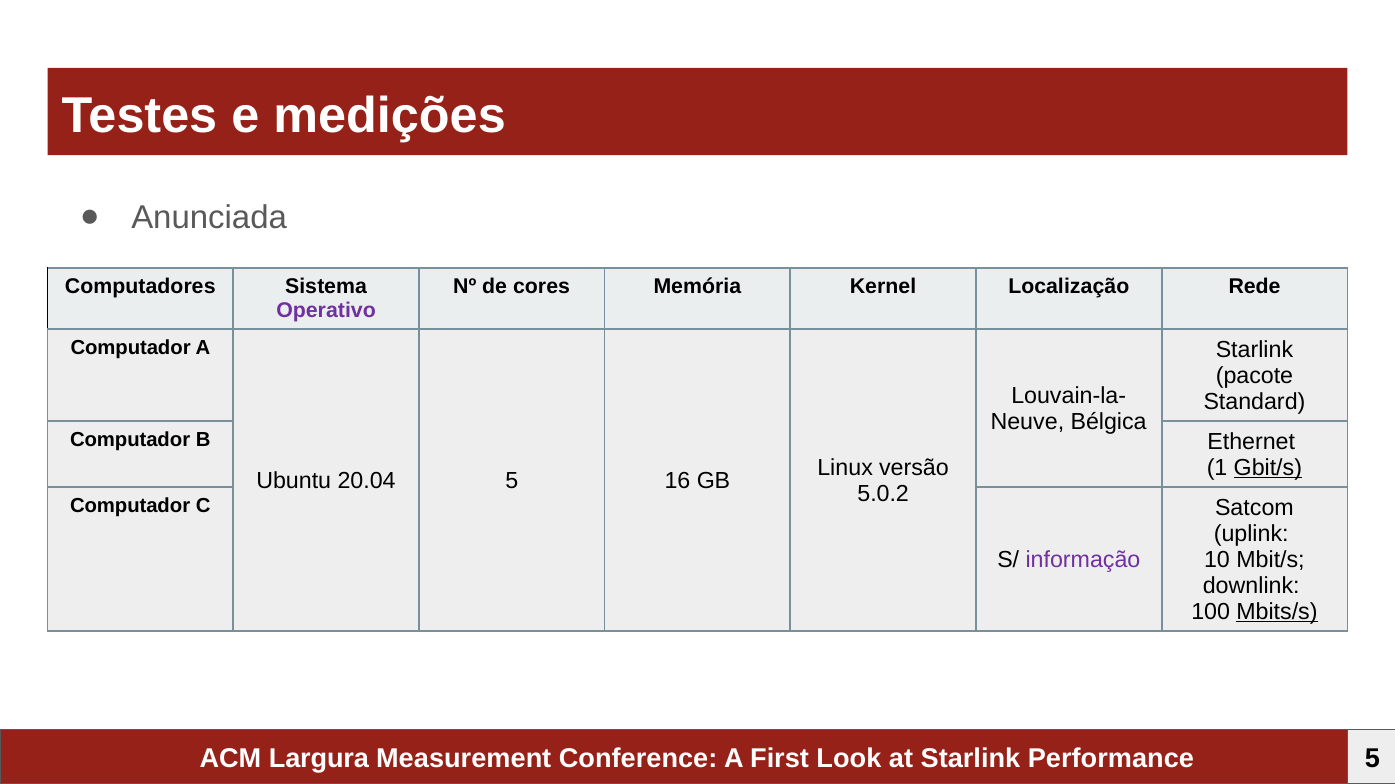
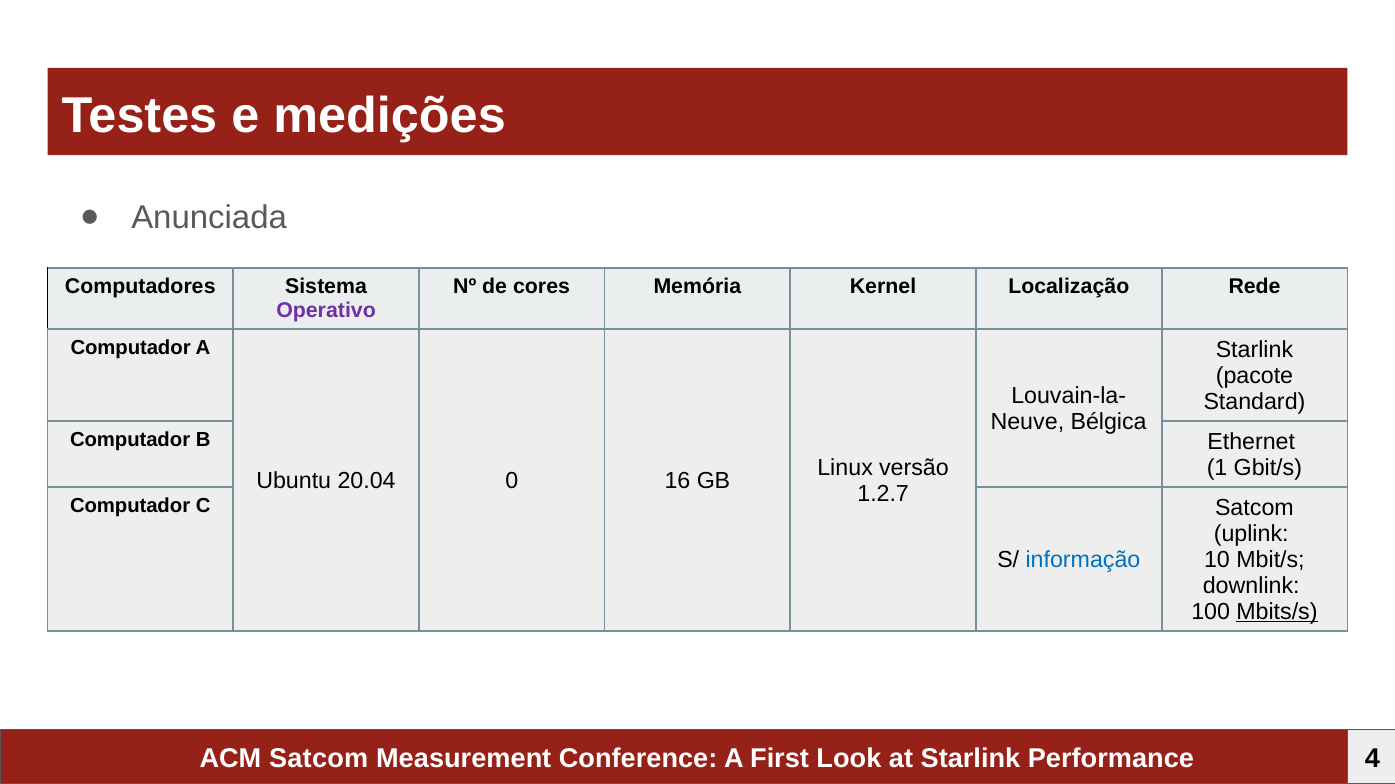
Gbit/s underline: present -> none (1268, 468)
20.04 5: 5 -> 0 (512, 481)
5.0.2: 5.0.2 -> 1.2.7 (883, 494)
informação colour: purple -> blue (1083, 560)
ACM Largura: Largura -> Satcom (319, 759)
Performance 5: 5 -> 4 (1372, 759)
